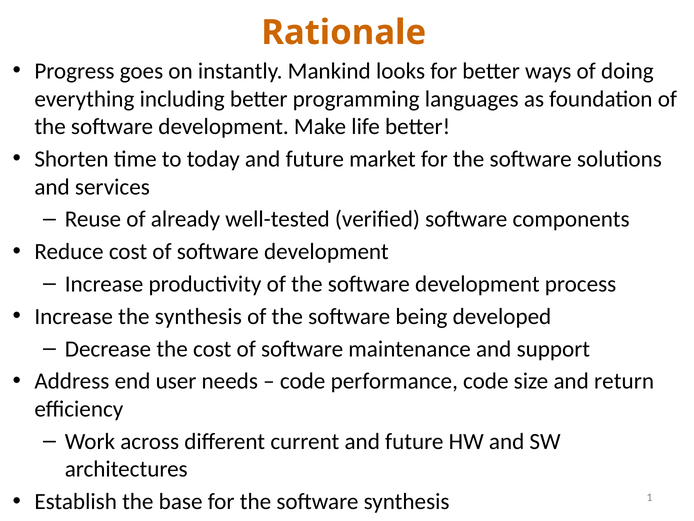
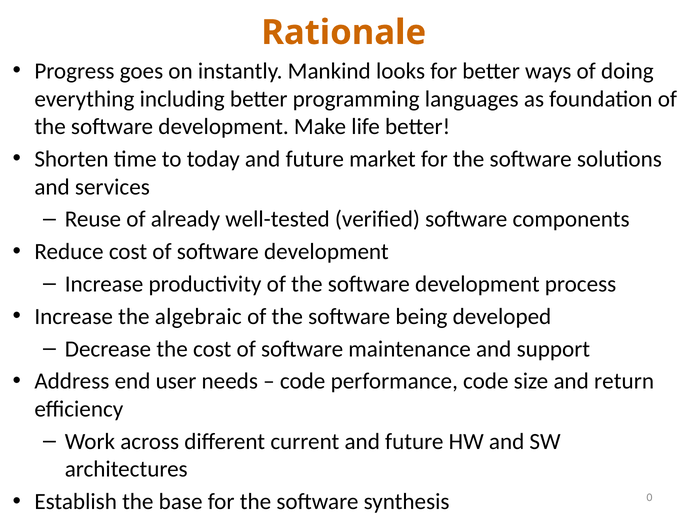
the synthesis: synthesis -> algebraic (198, 316)
1: 1 -> 0 (649, 497)
